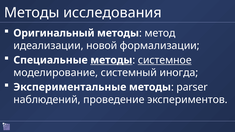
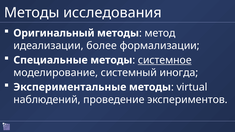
новой: новой -> более (102, 46)
методы underline: present -> none (111, 60)
parser: parser -> virtual (192, 87)
